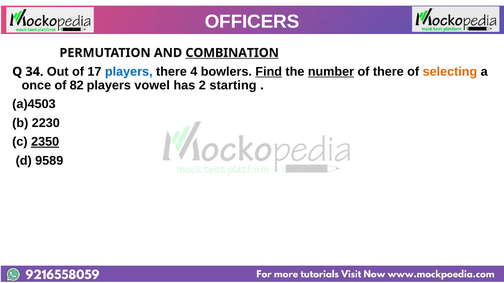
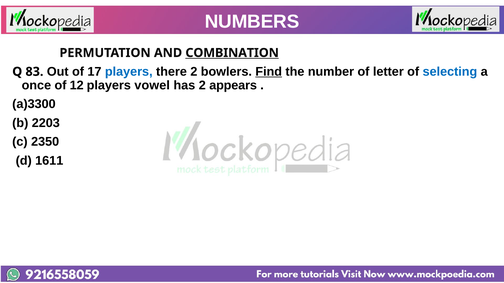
OFFICERS: OFFICERS -> NUMBERS (252, 22)
34: 34 -> 83 (34, 72)
there 4: 4 -> 2 (194, 72)
number underline: present -> none (331, 72)
of there: there -> letter (388, 72)
selecting colour: orange -> blue (450, 72)
82: 82 -> 12 (77, 85)
starting: starting -> appears (233, 85)
a)4503: a)4503 -> a)3300 (34, 104)
2230: 2230 -> 2203 (46, 123)
2350 underline: present -> none (45, 142)
9589: 9589 -> 1611 (49, 161)
